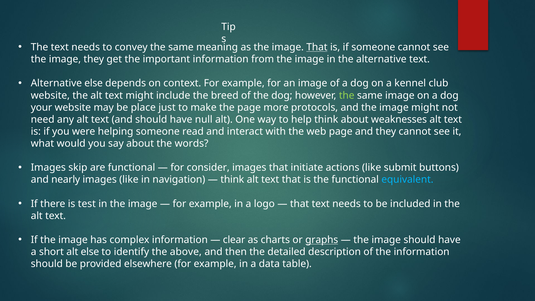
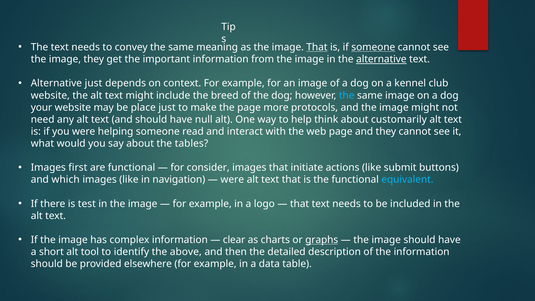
someone underline: none -> present (373, 47)
alternative underline: none -> present (381, 59)
Alternative else: else -> just (93, 83)
the colour: light green -> light blue (347, 95)
weaknesses: weaknesses -> customarily (399, 119)
words: words -> tables (192, 143)
skip: skip -> first (78, 168)
nearly: nearly -> which (66, 180)
think: think -> were (232, 180)
alt else: else -> tool (90, 252)
